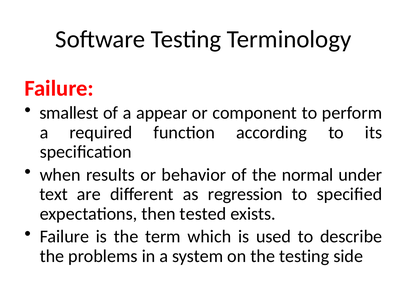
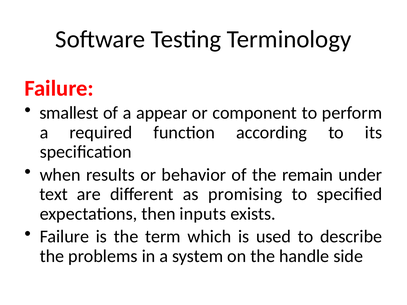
normal: normal -> remain (308, 175)
regression: regression -> promising (245, 195)
tested: tested -> inputs (203, 214)
the testing: testing -> handle (304, 256)
